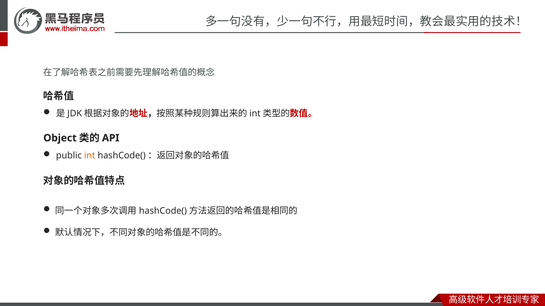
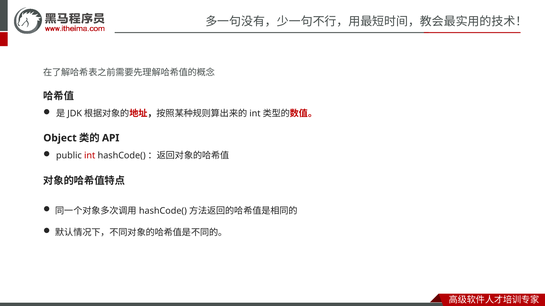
int colour: orange -> red (90, 156)
